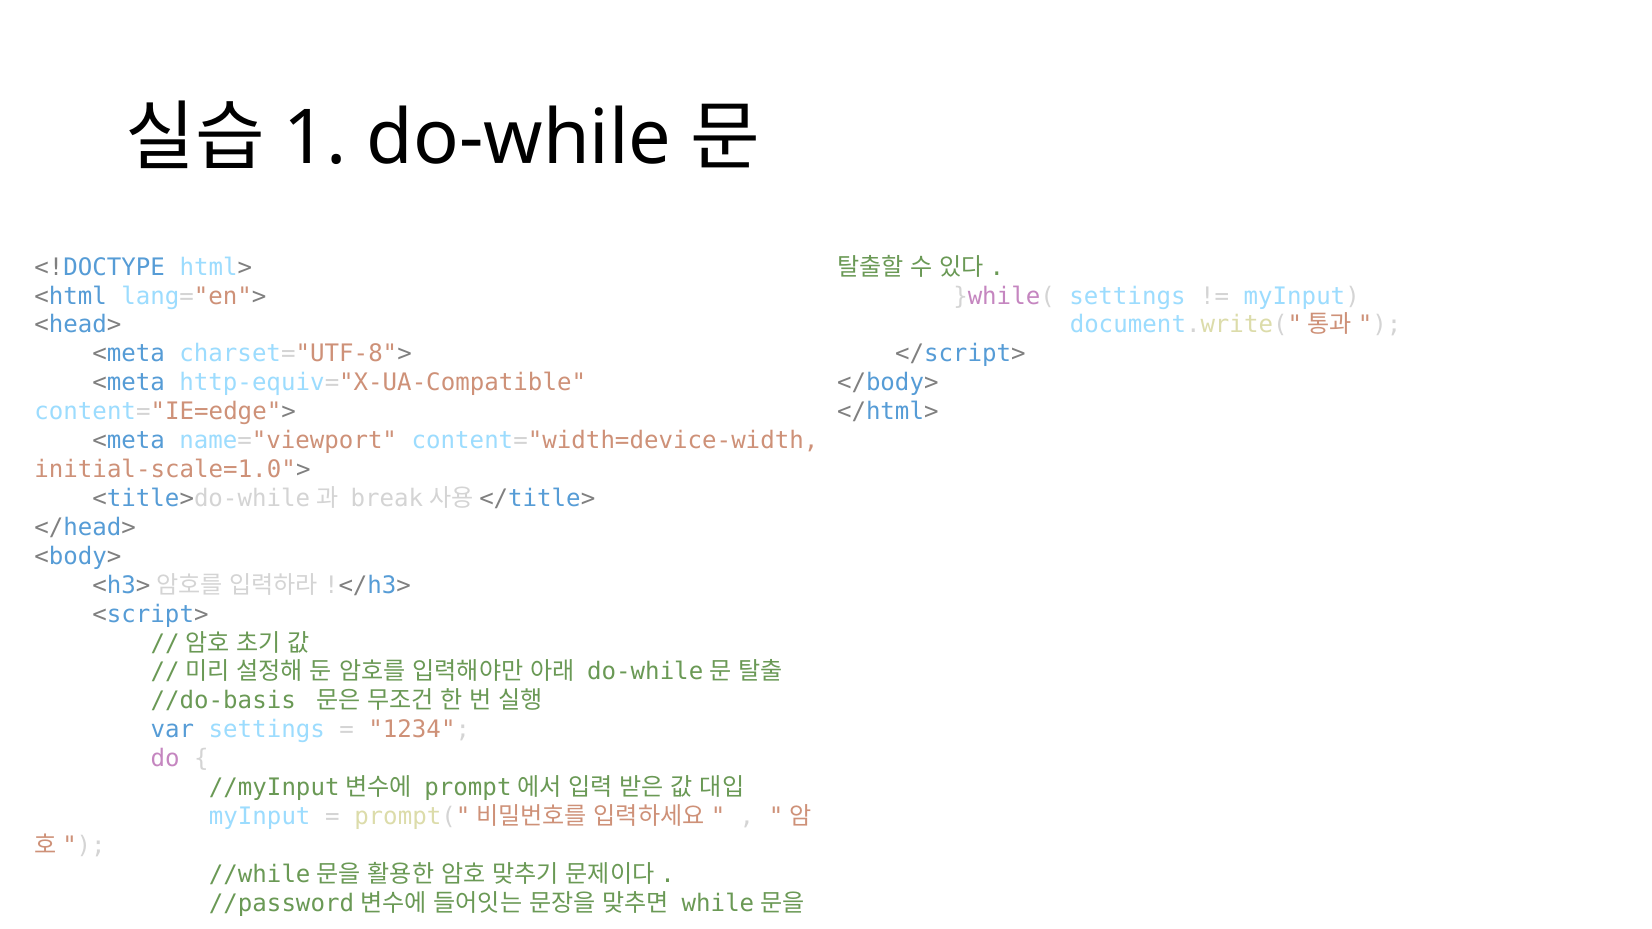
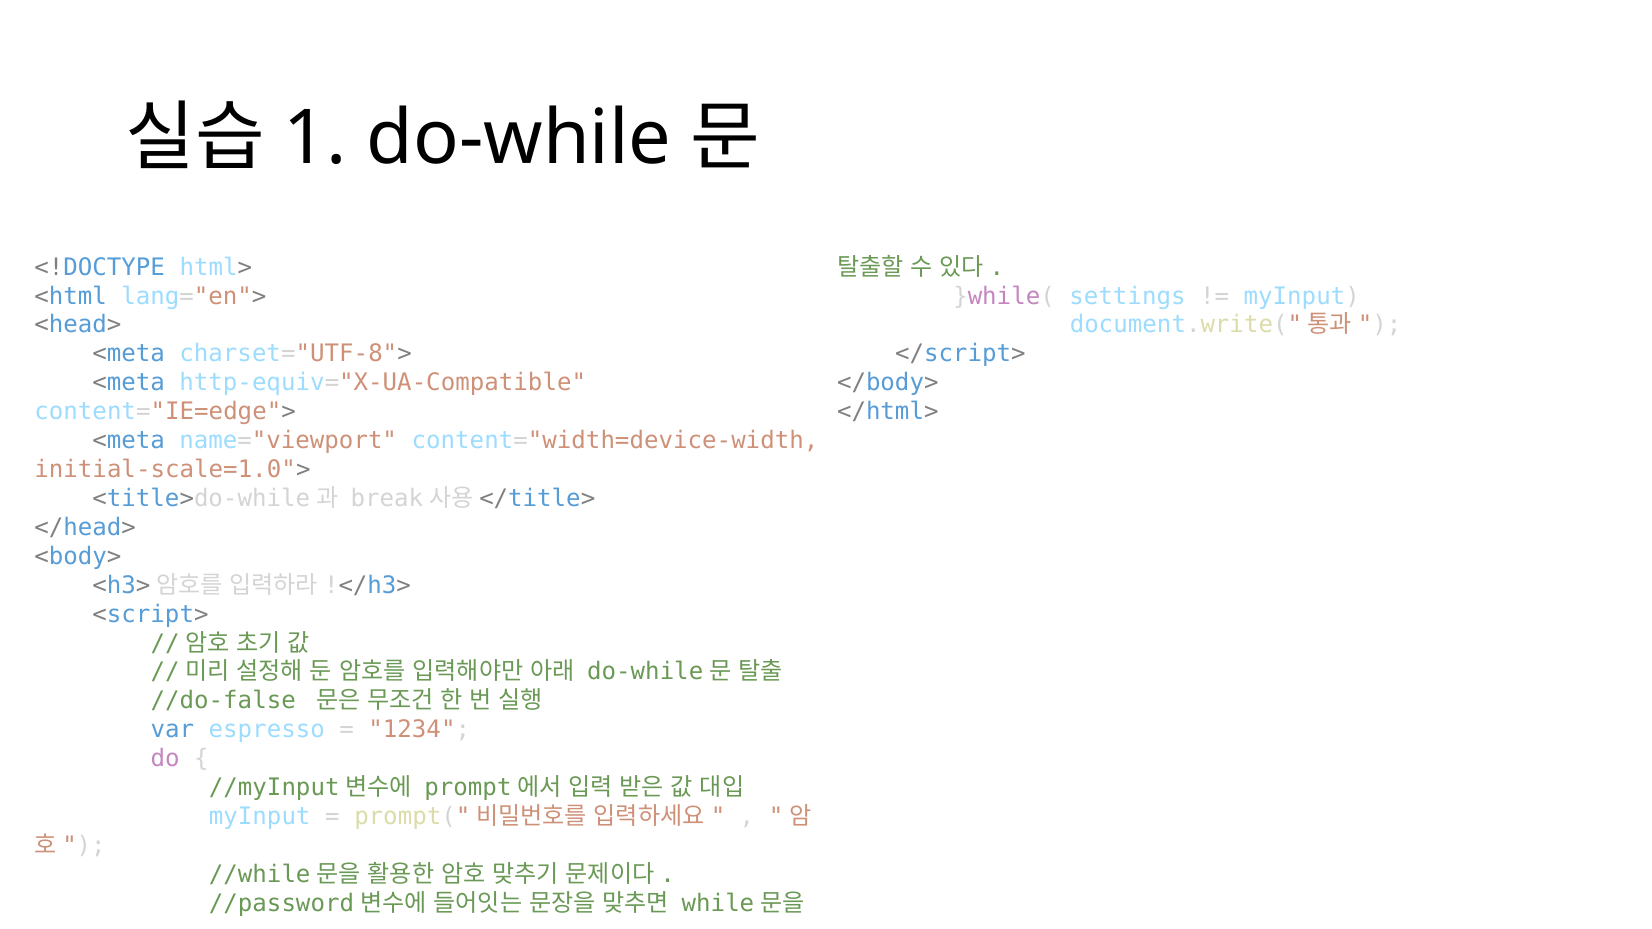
//do-basis: //do-basis -> //do-false (223, 701)
var settings: settings -> espresso (267, 730)
